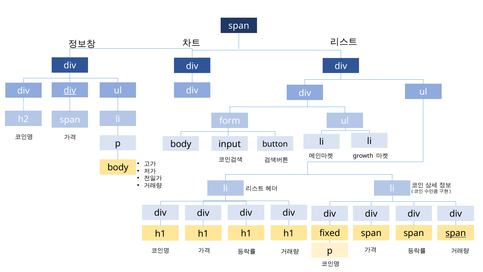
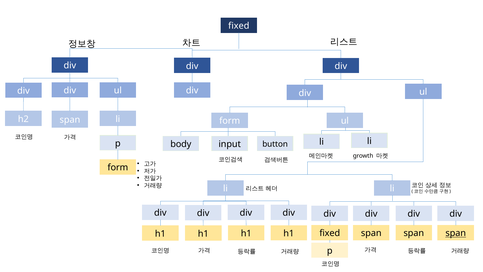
span: span -> fixed (239, 26)
div underline: present -> none (70, 90)
body: body -> form (118, 167)
